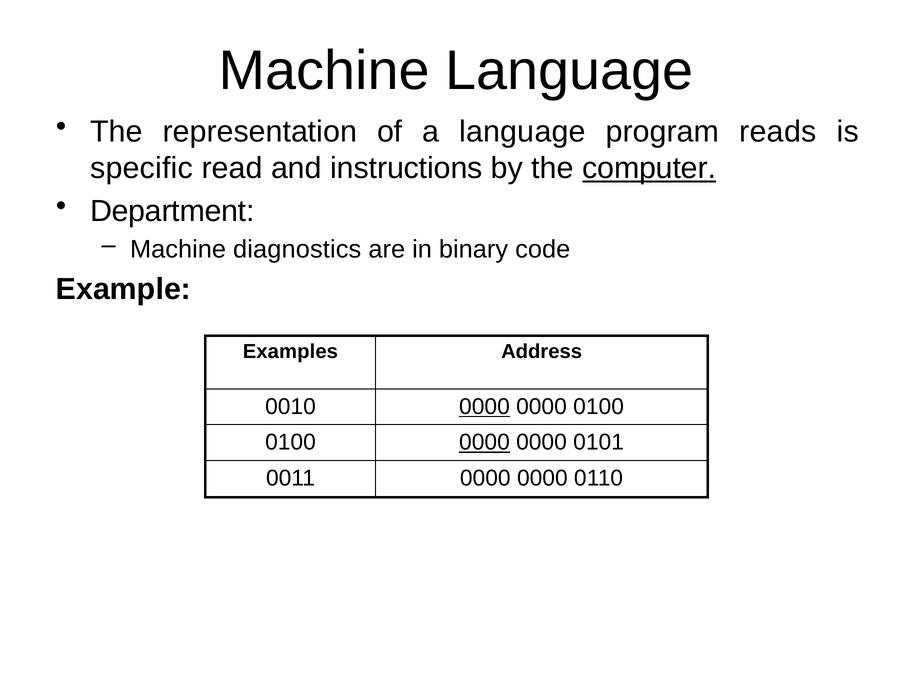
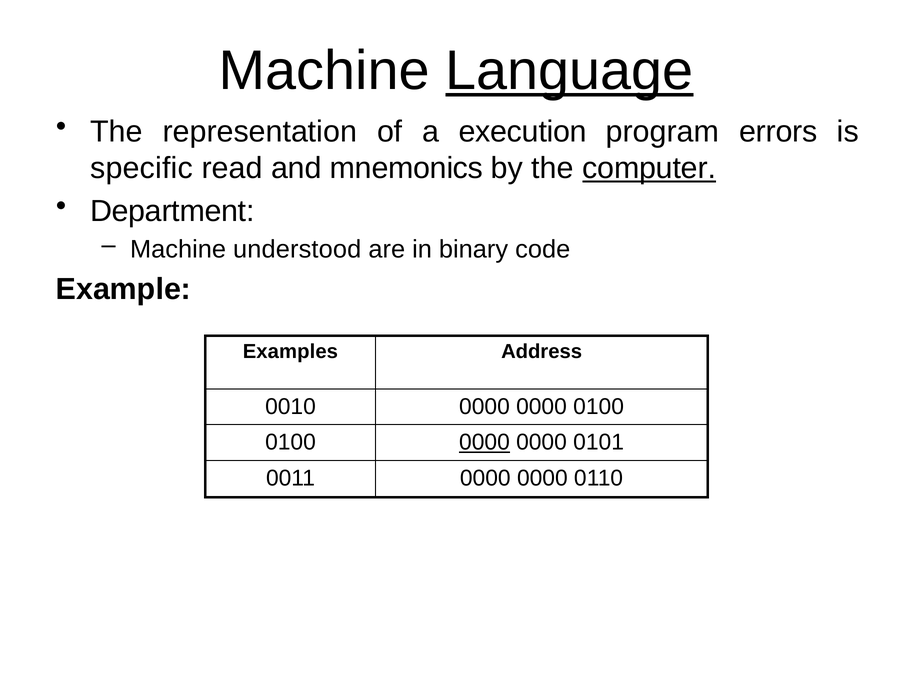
Language underline: none -> present (569, 71)
a language: language -> execution (523, 132)
reads: reads -> errors (778, 132)
instructions: instructions -> mnemonics (407, 168)
diagnostics: diagnostics -> understood (297, 249)
0000 underline: present -> none (484, 406)
